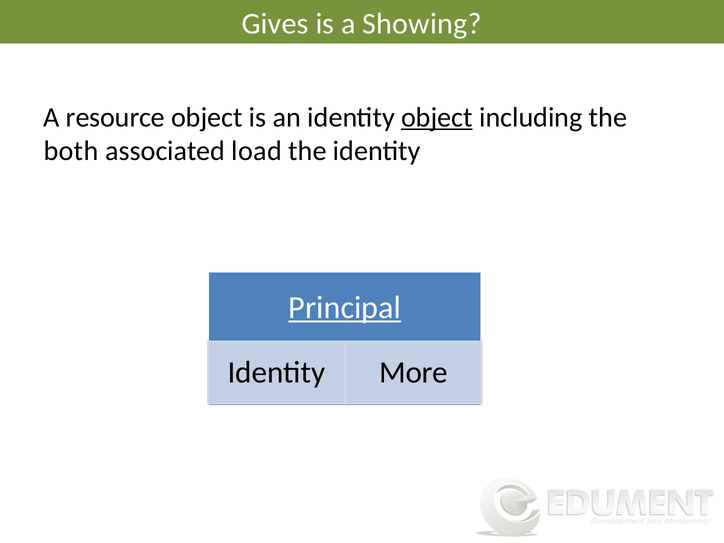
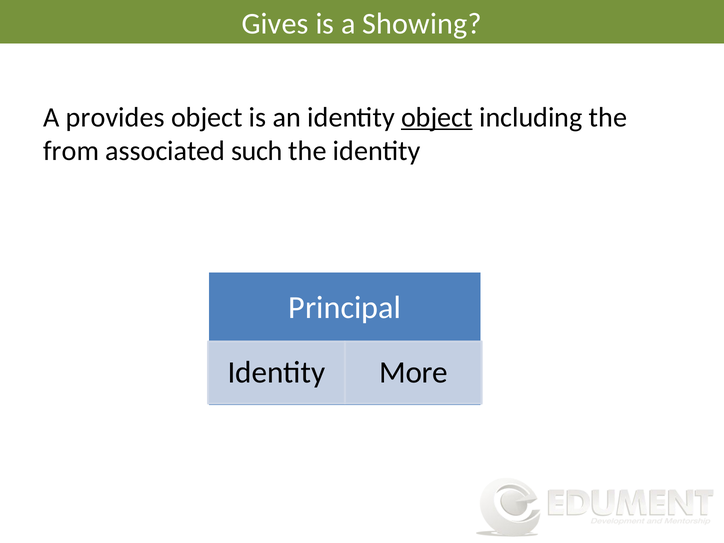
resource: resource -> provides (115, 117)
both: both -> from (71, 151)
load: load -> such (257, 151)
Principal underline: present -> none (345, 308)
